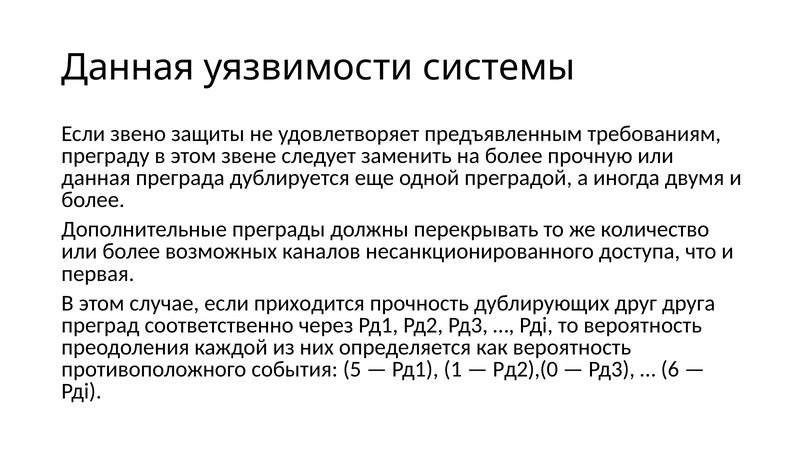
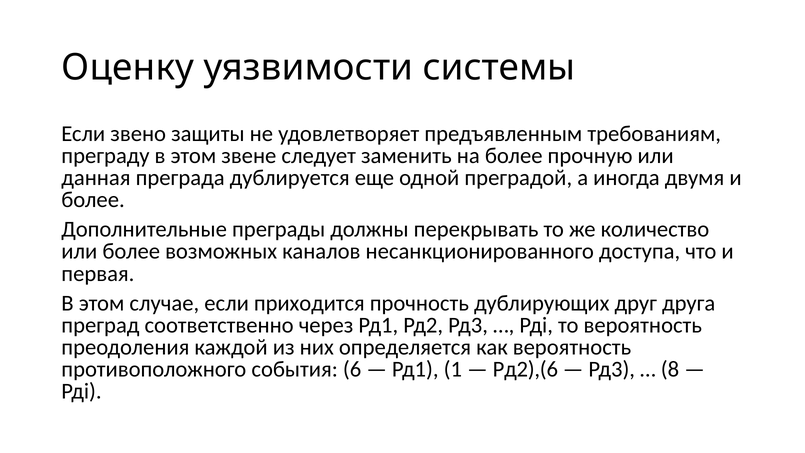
Данная: Данная -> Оценку (128, 68)
5: 5 -> 6 (352, 369)
Рд2),(0: Рд2),(0 -> Рд2),(6 (525, 369)
6: 6 -> 8 (670, 369)
